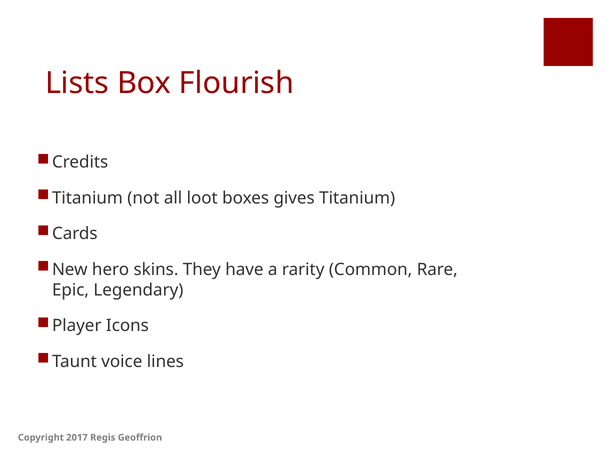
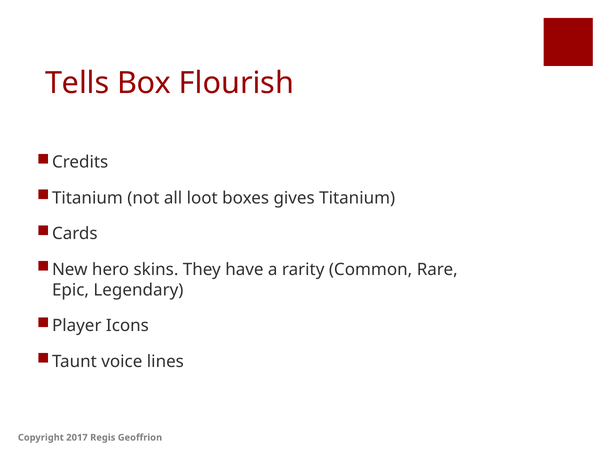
Lists: Lists -> Tells (77, 83)
